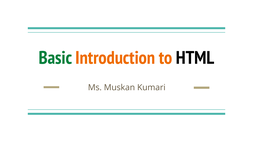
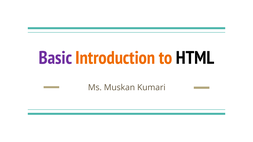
Basic colour: green -> purple (55, 58)
